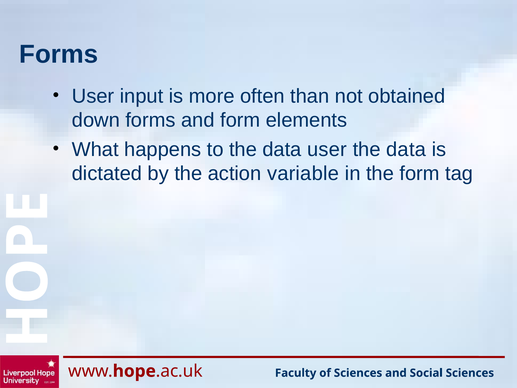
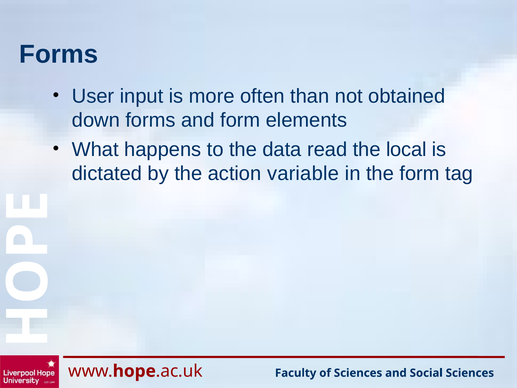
data user: user -> read (327, 149)
data: data -> local (406, 149)
